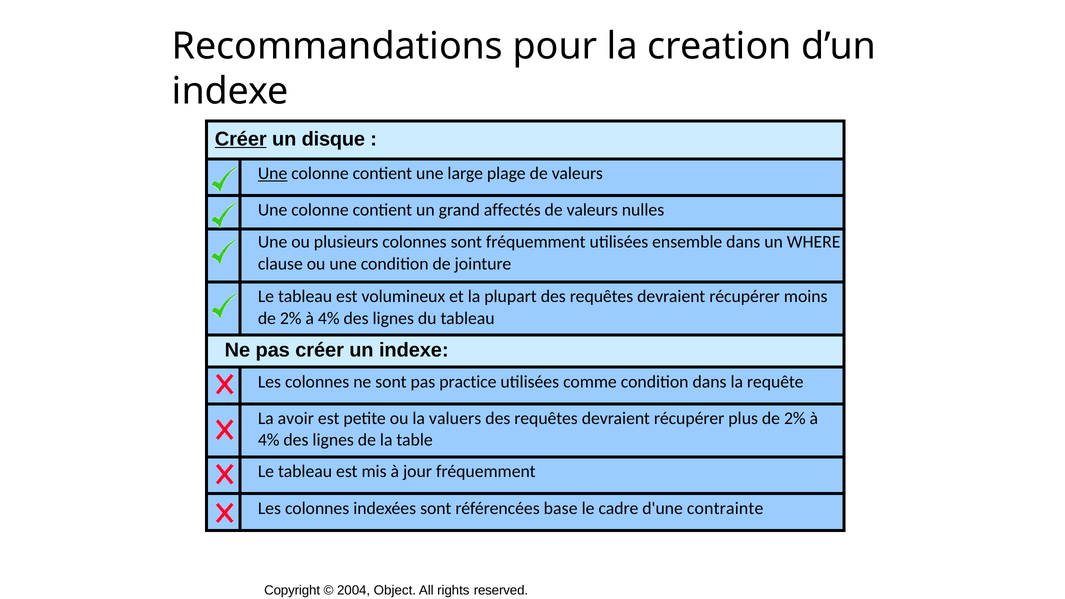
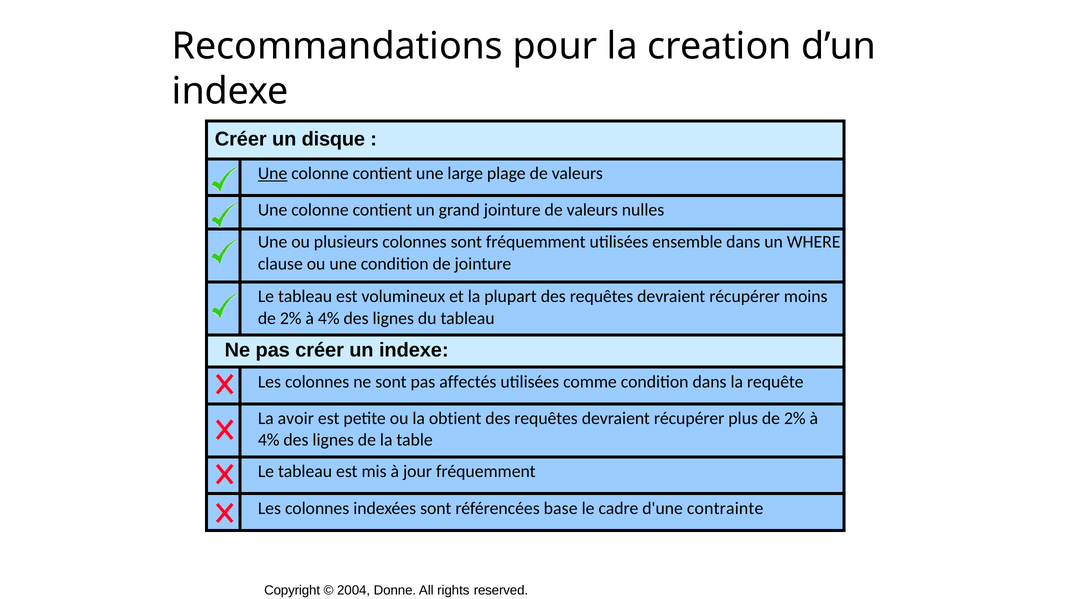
Créer underline: present -> none (241, 139)
grand affectés: affectés -> jointure (512, 210)
practice: practice -> affectés (468, 382)
valuers: valuers -> obtient (455, 418)
Object: Object -> Donne (395, 590)
